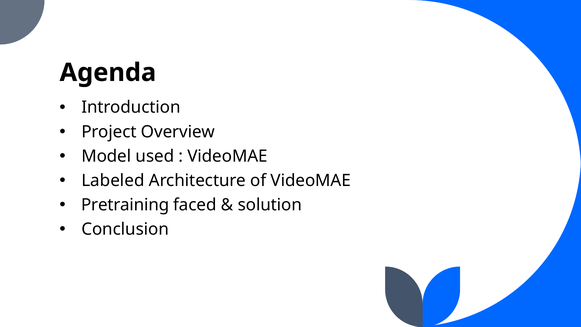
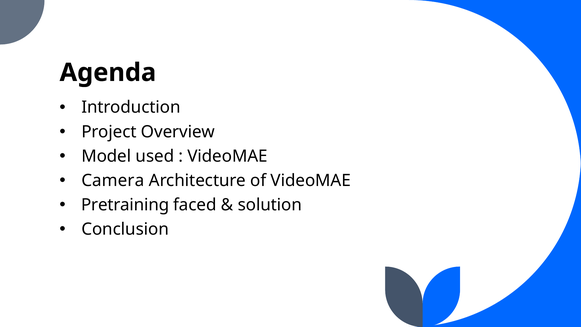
Labeled: Labeled -> Camera (113, 180)
